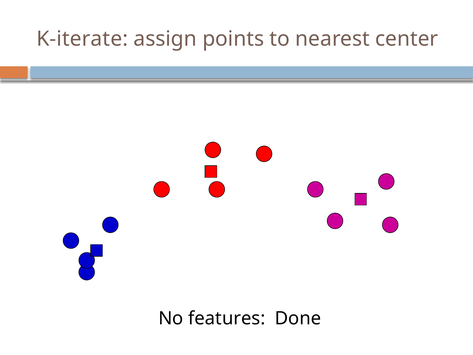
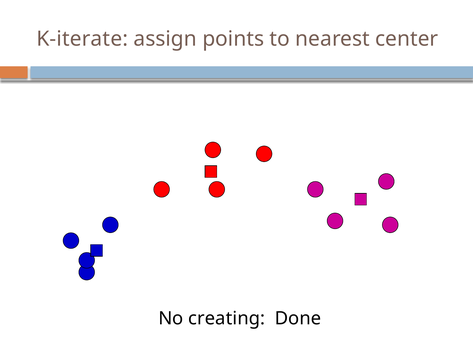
features: features -> creating (227, 318)
